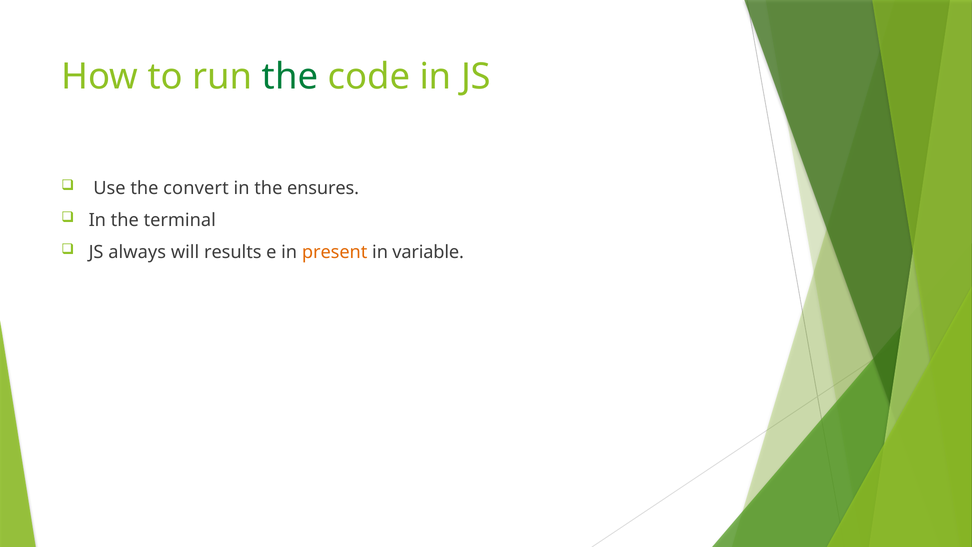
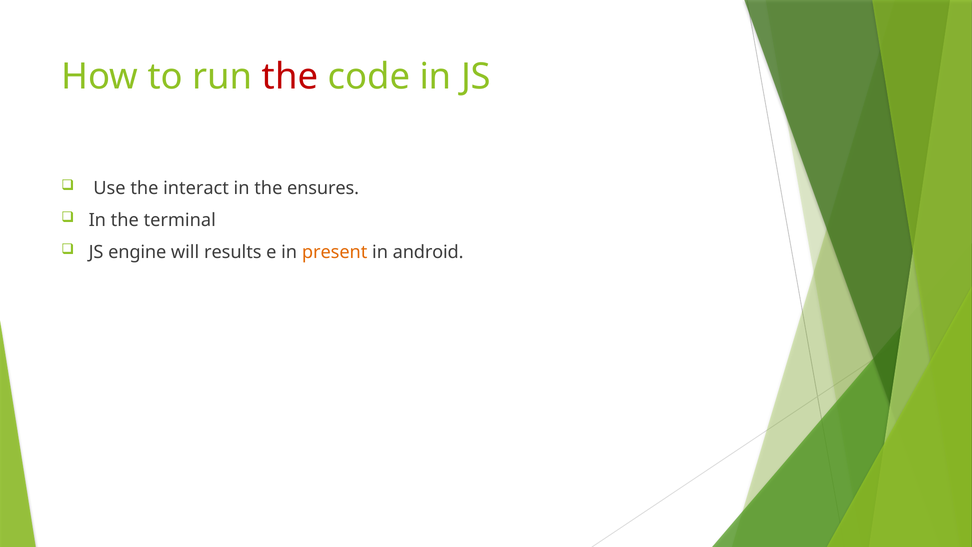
the colour: green -> red (290, 77)
convert: convert -> interact (196, 188)
always: always -> engine (137, 252)
variable: variable -> android (428, 252)
